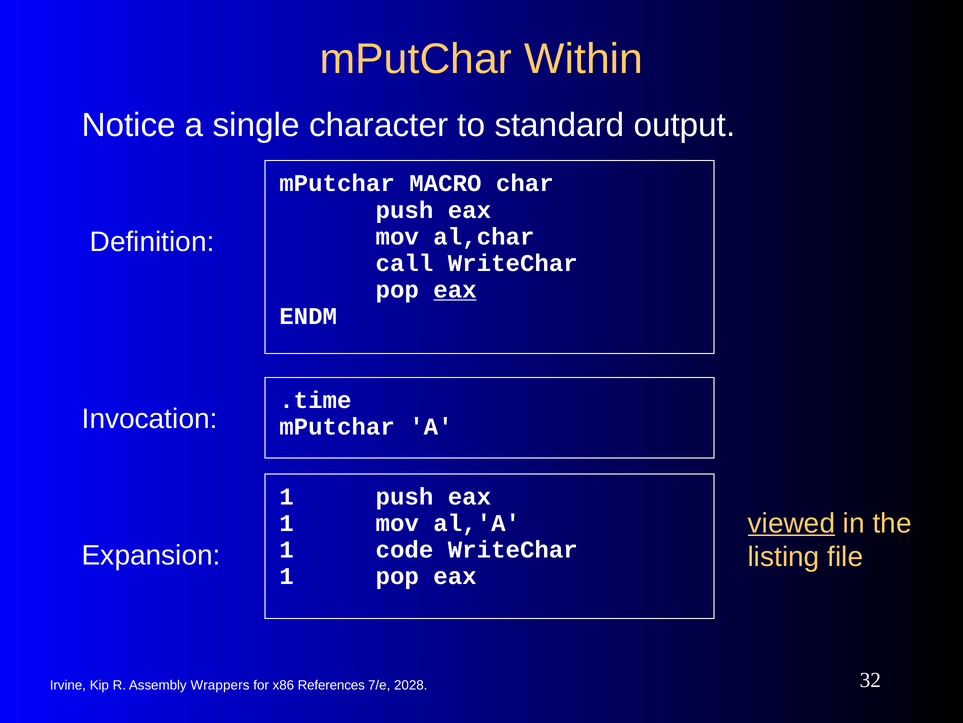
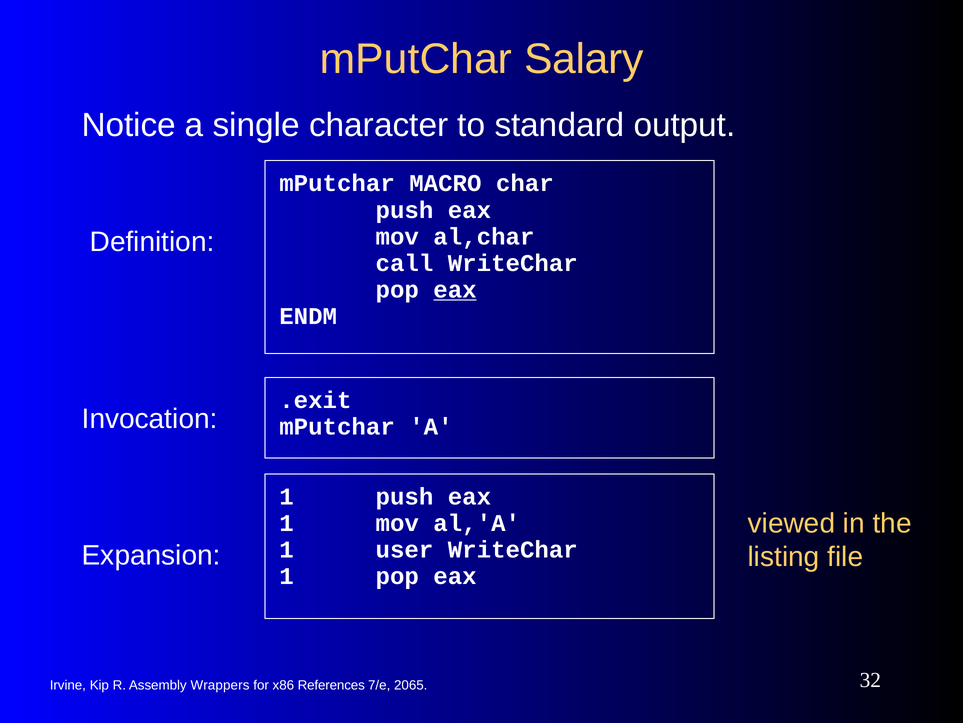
Within: Within -> Salary (584, 59)
.time: .time -> .exit (315, 400)
viewed underline: present -> none (792, 523)
code: code -> user (404, 549)
2028: 2028 -> 2065 (411, 685)
